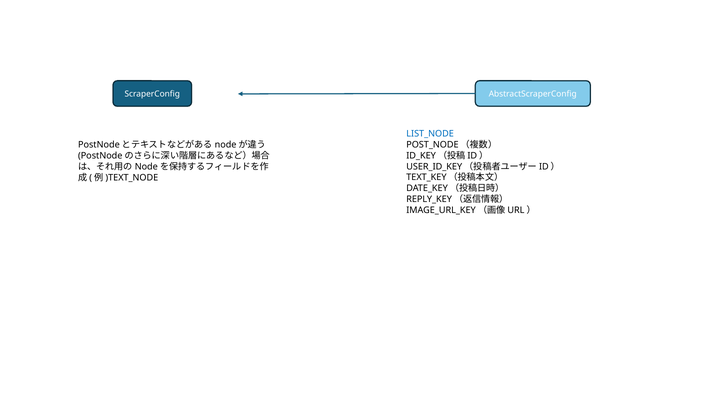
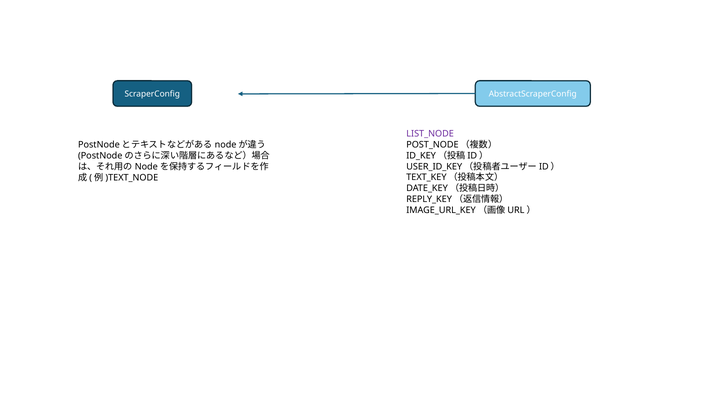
LIST_NODE colour: blue -> purple (430, 134)
